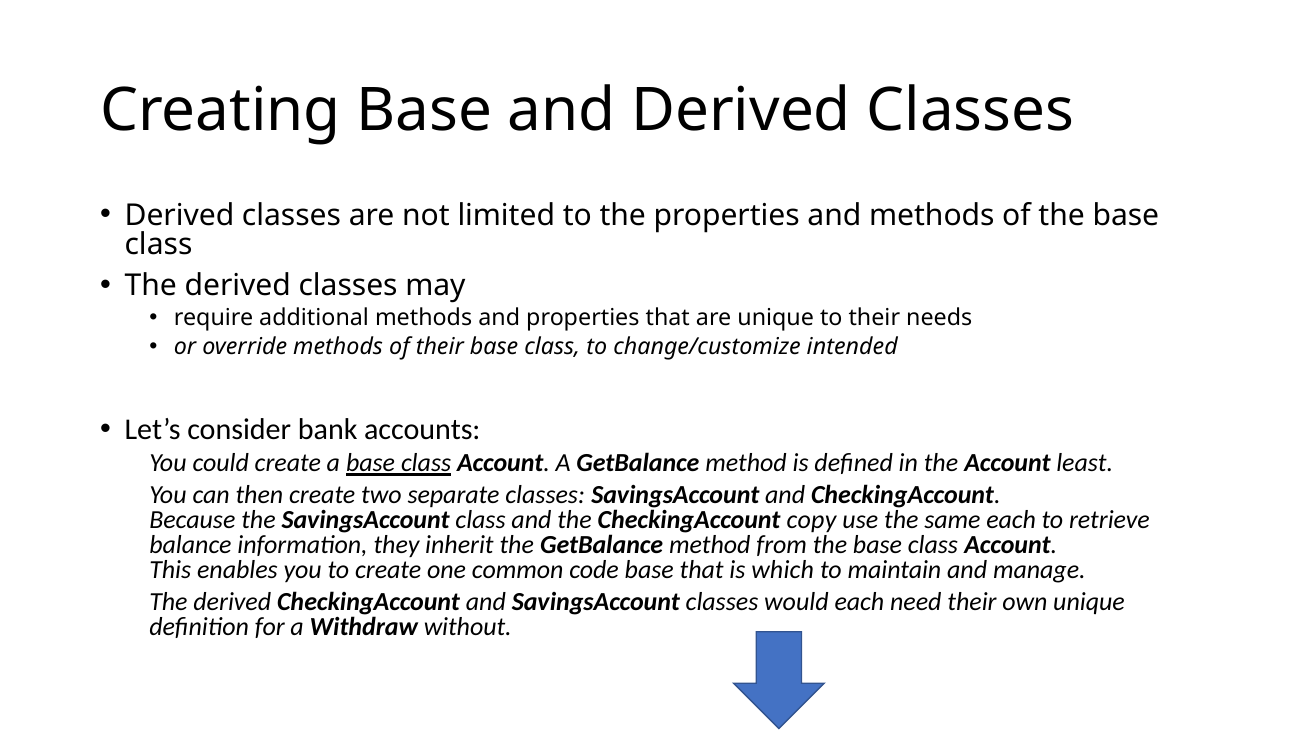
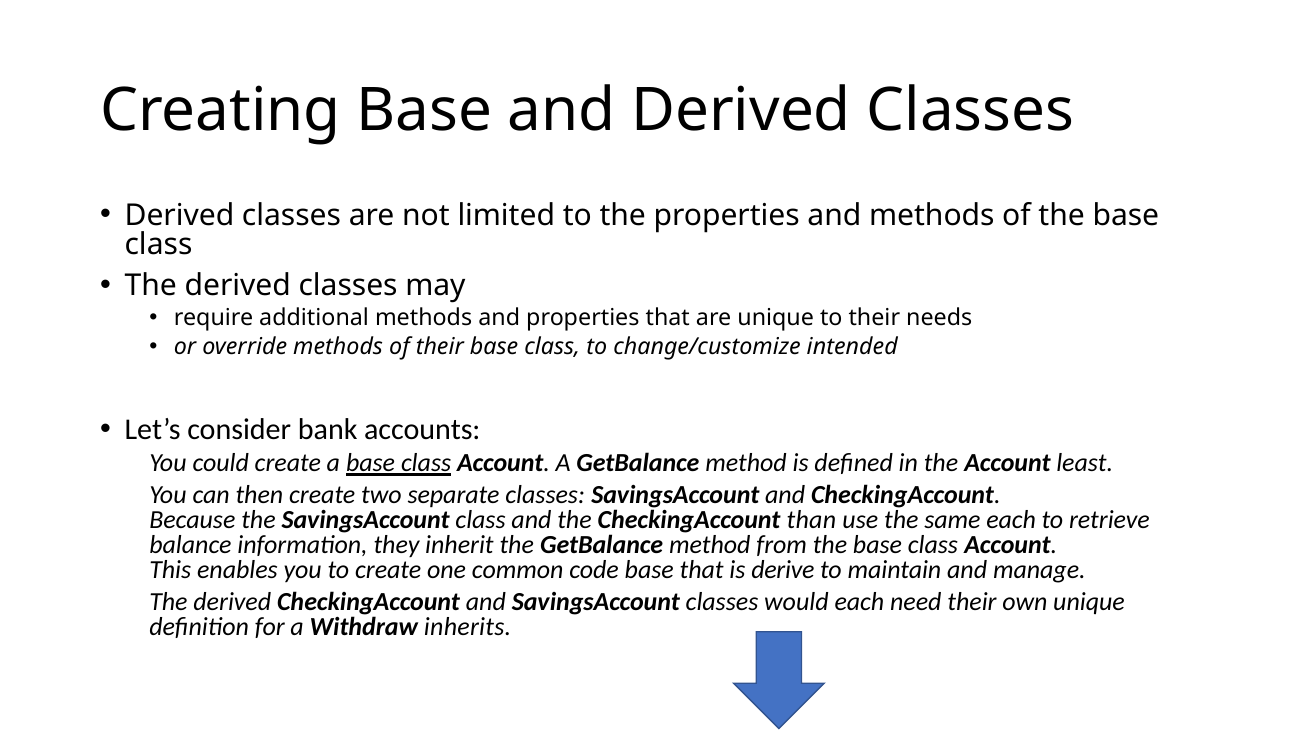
copy: copy -> than (811, 520)
which: which -> derive (783, 570)
without: without -> inherits (468, 627)
